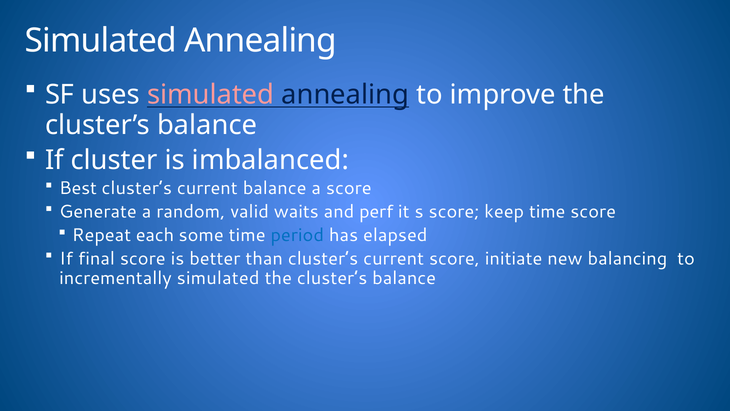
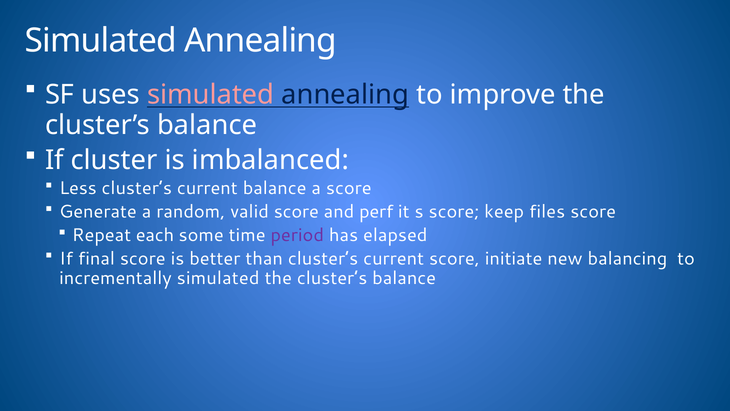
Best: Best -> Less (78, 188)
valid waits: waits -> score (296, 212)
keep time: time -> files (547, 212)
period colour: blue -> purple (297, 235)
